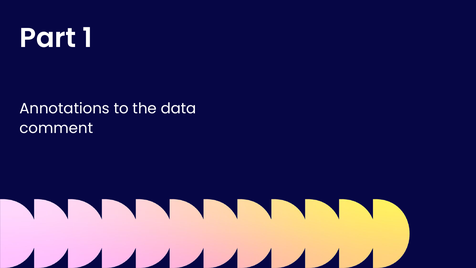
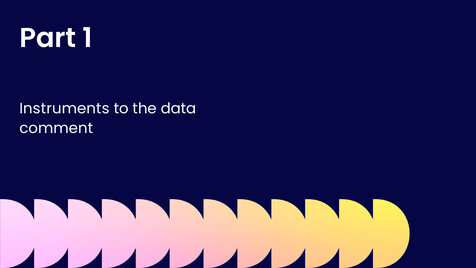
Annotations: Annotations -> Instruments (65, 108)
